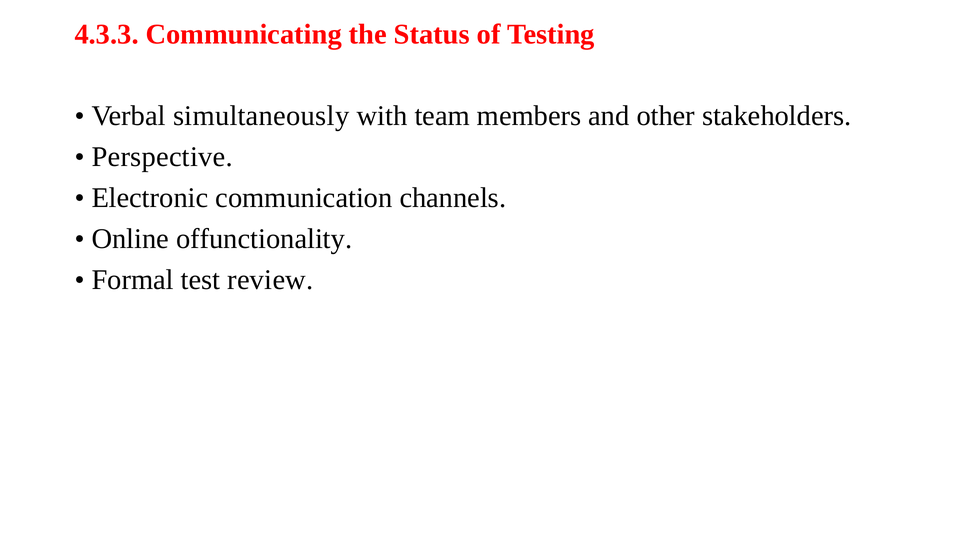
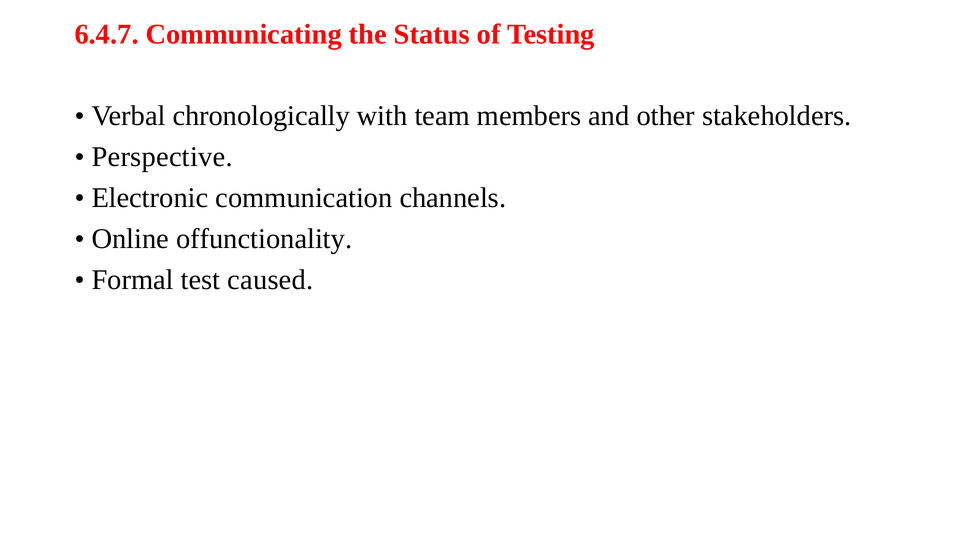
4.3.3: 4.3.3 -> 6.4.7 (107, 34)
simultaneously: simultaneously -> chronologically (261, 116)
review: review -> caused (270, 280)
